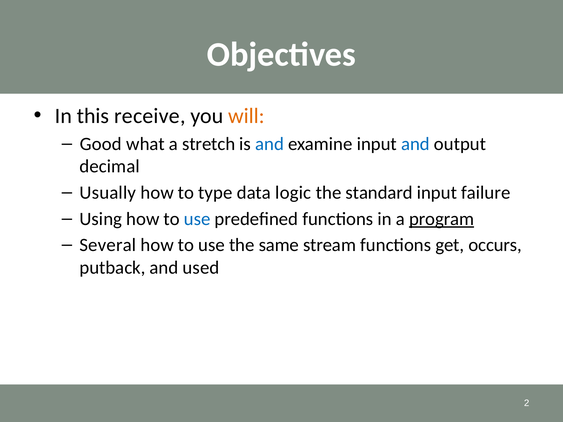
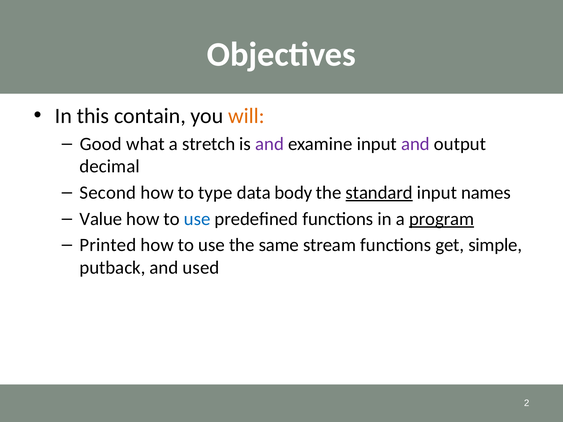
receive: receive -> contain (150, 116)
and colour: blue -> purple (270, 144)
and colour: blue -> purple (415, 144)
Usually: Usually -> Second (108, 193)
logic: logic -> body (293, 193)
standard underline: none -> present (379, 193)
failure: failure -> names (486, 193)
Using: Using -> Value (101, 219)
Several: Several -> Printed (108, 245)
occurs: occurs -> simple (495, 245)
